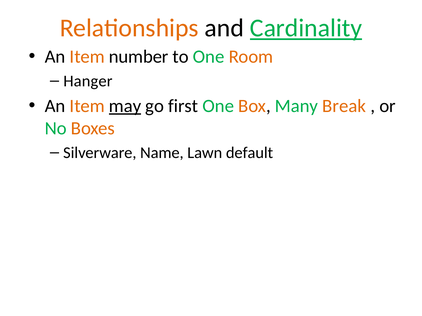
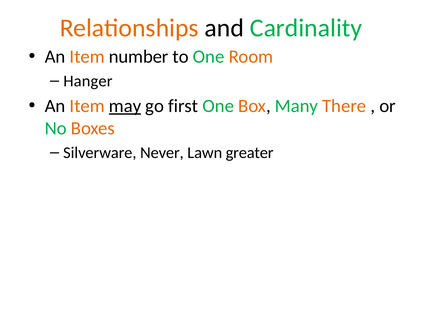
Cardinality underline: present -> none (306, 28)
Break: Break -> There (344, 106)
Name: Name -> Never (162, 153)
default: default -> greater (250, 153)
